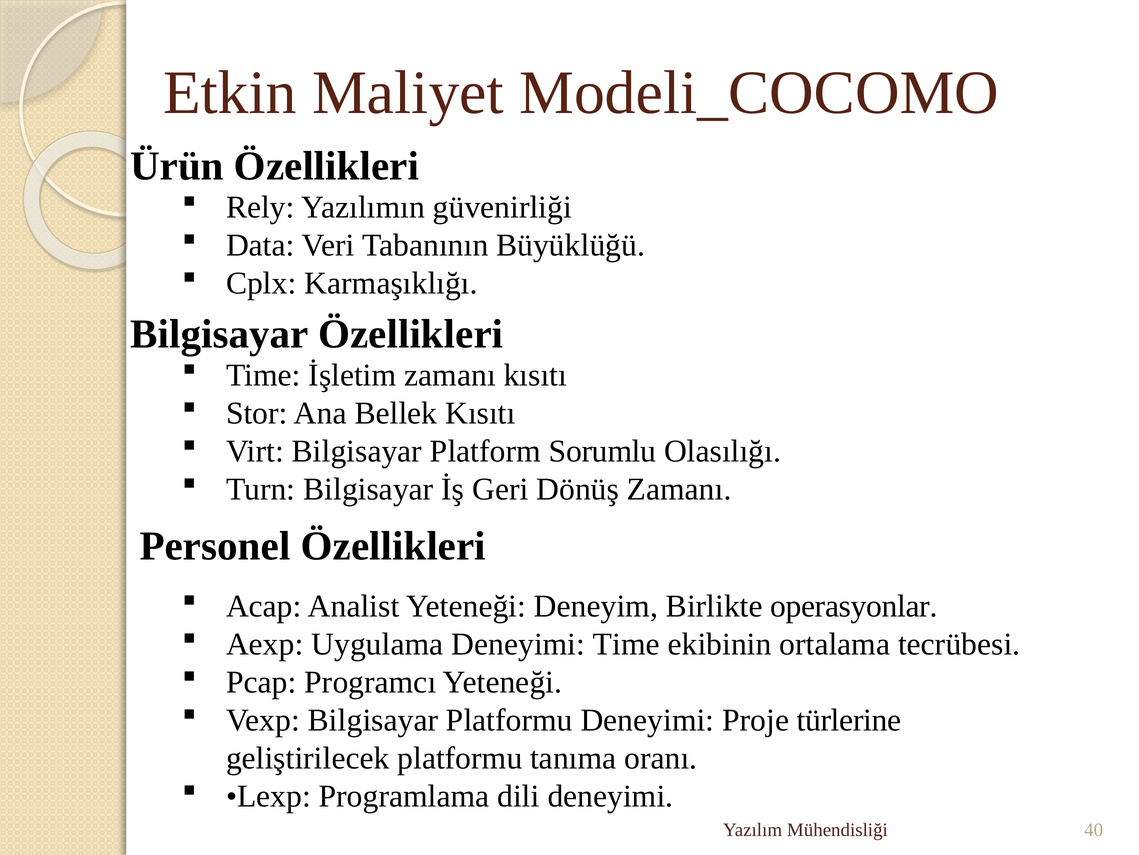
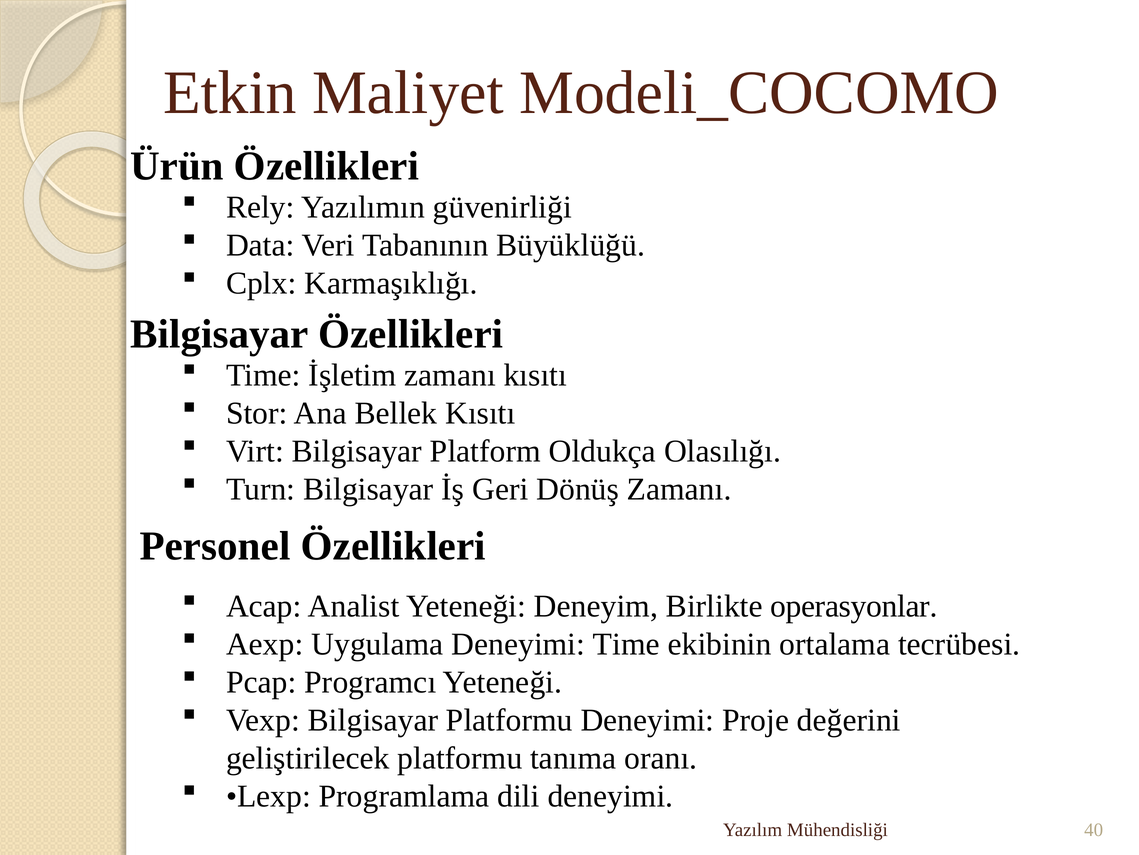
Sorumlu: Sorumlu -> Oldukça (602, 451)
türlerine: türlerine -> değerini (849, 720)
